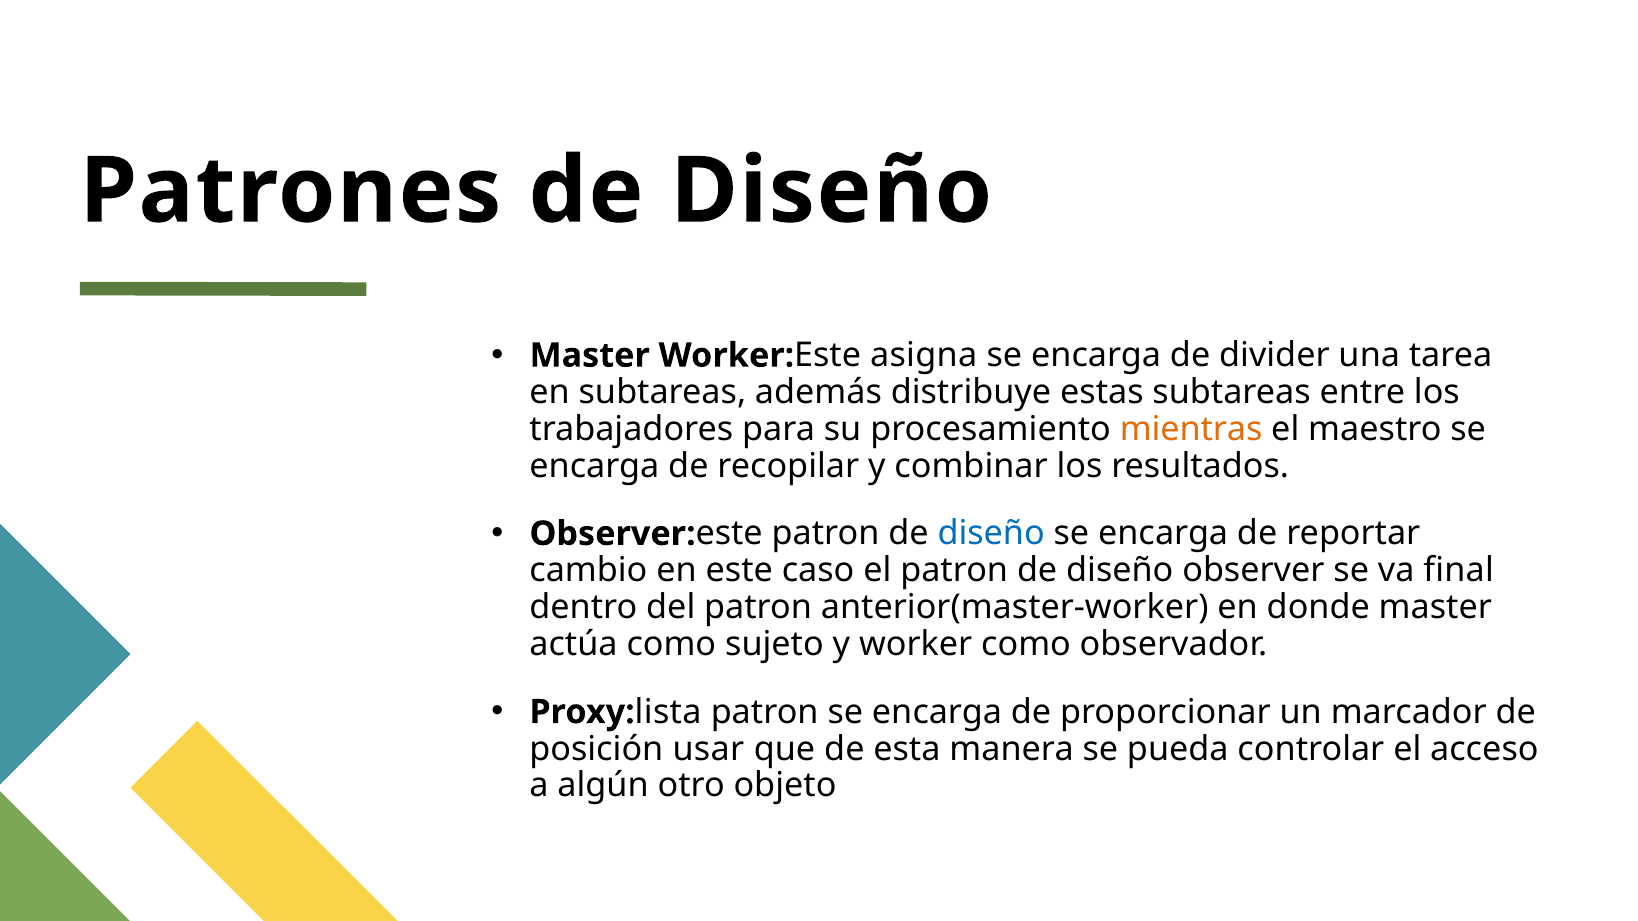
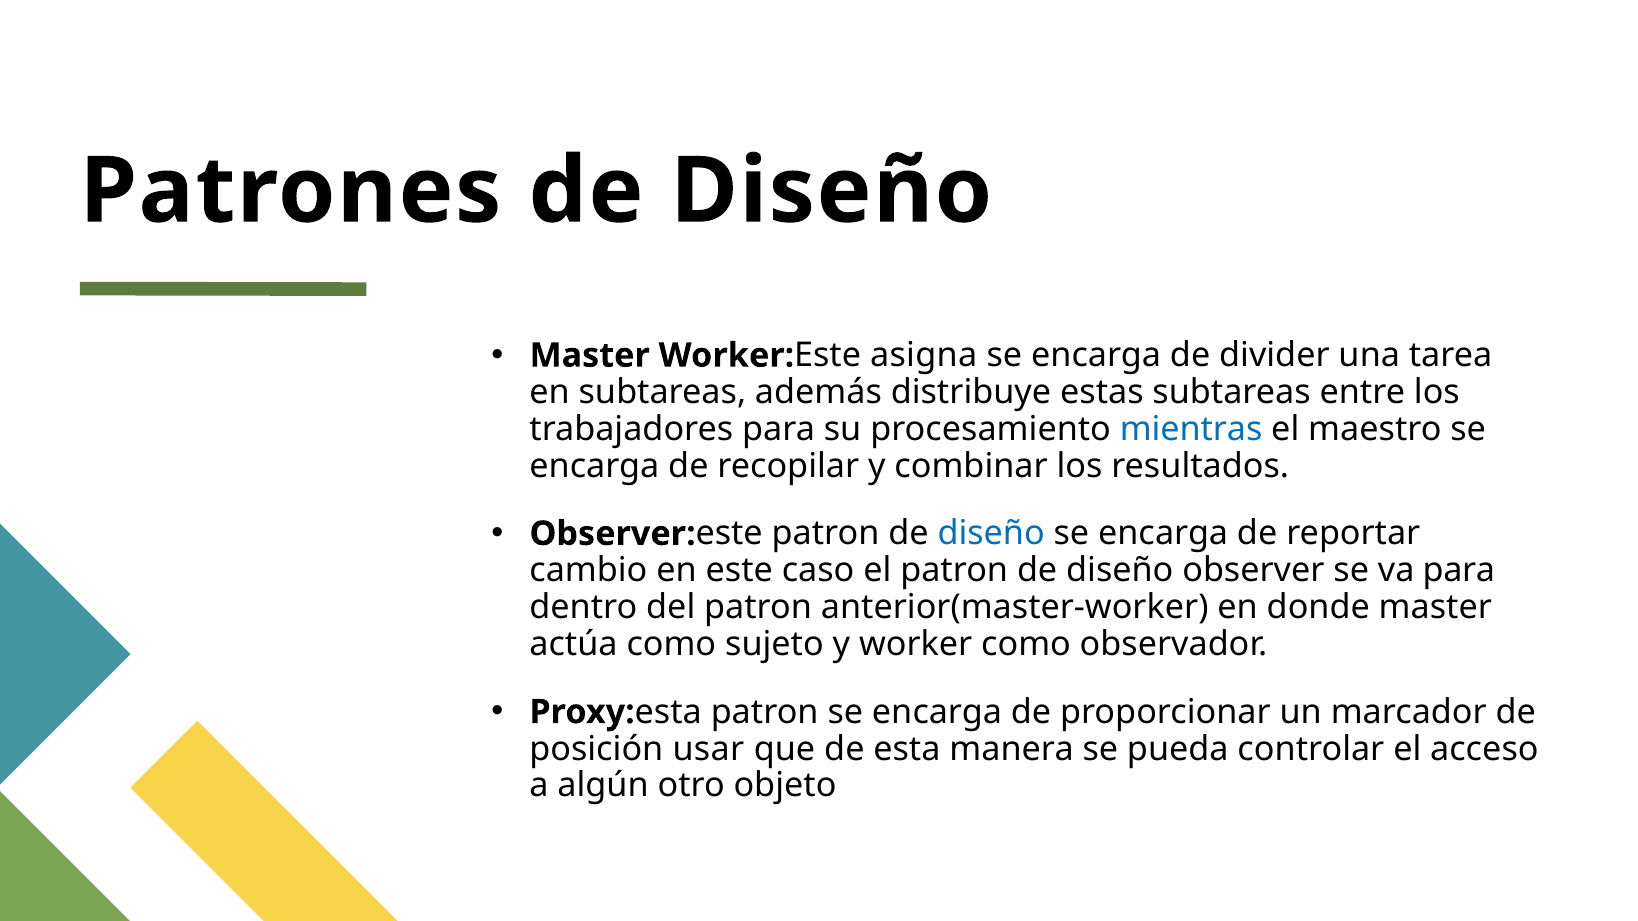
mientras colour: orange -> blue (1191, 429)
va final: final -> para (1459, 571)
lista: lista -> esta (668, 712)
